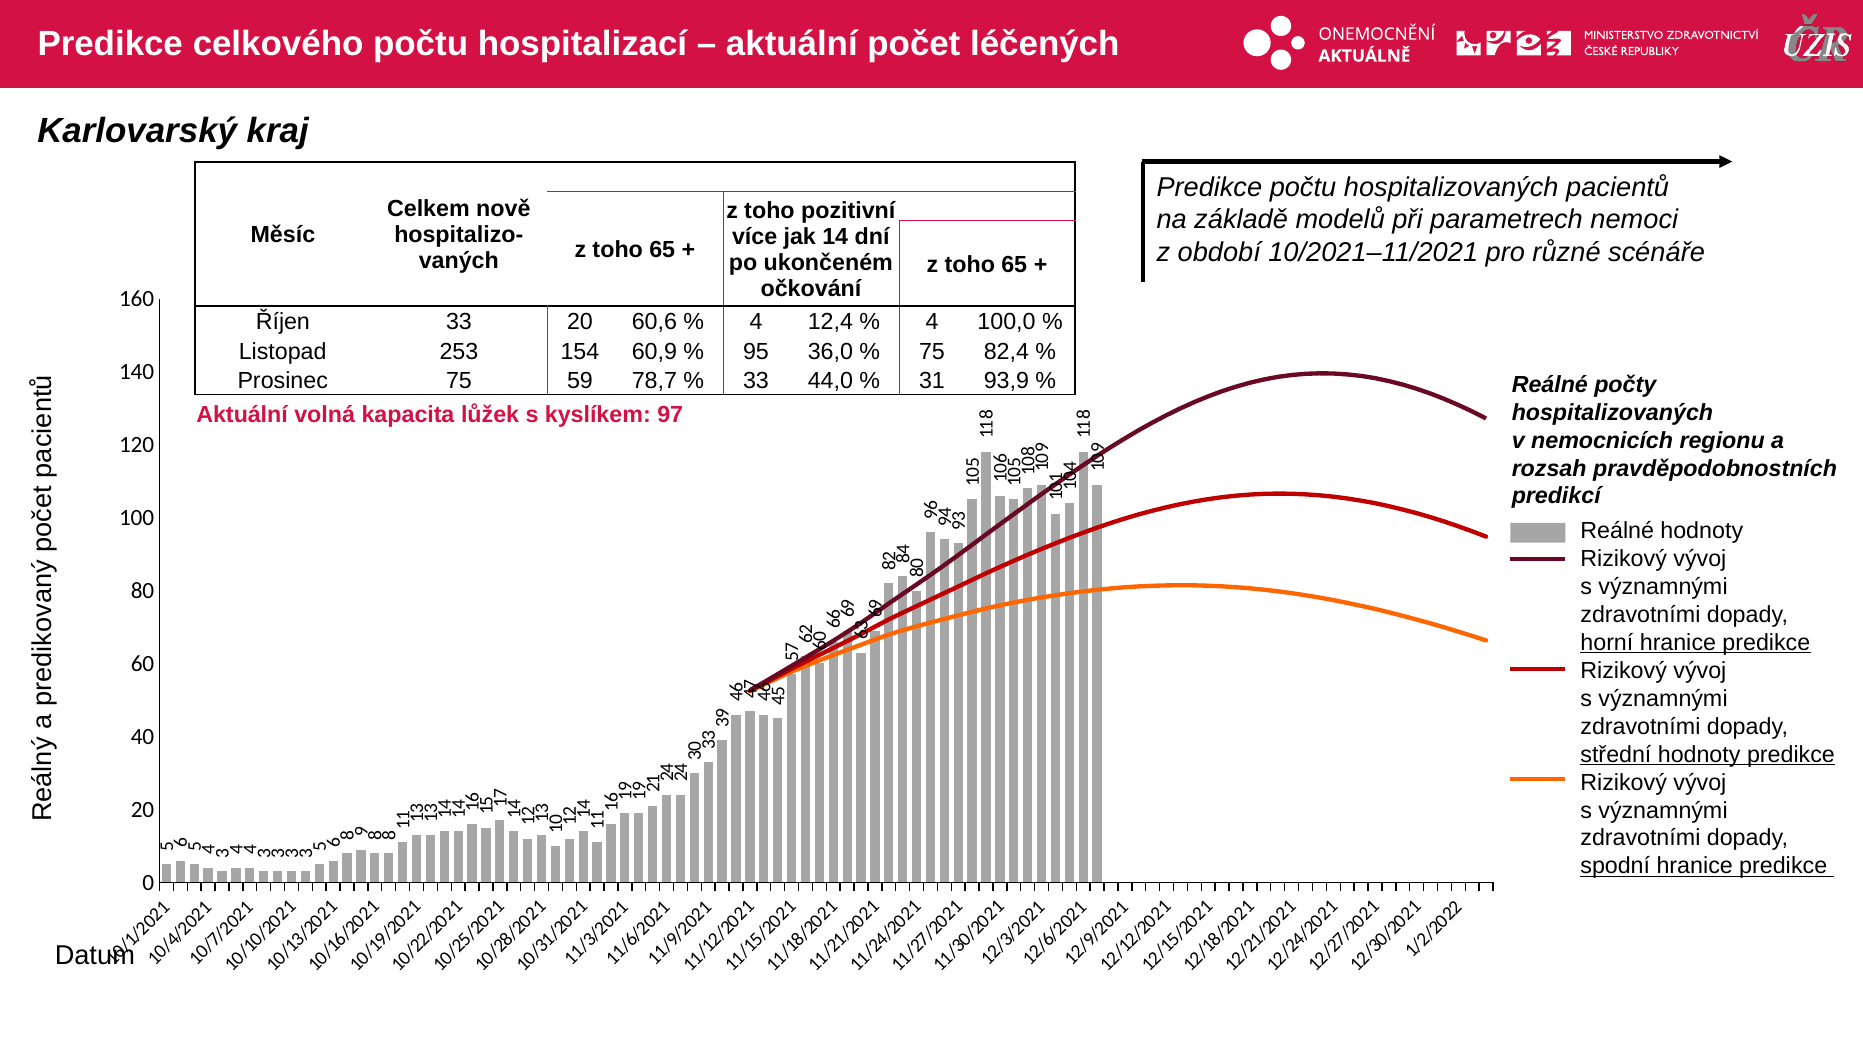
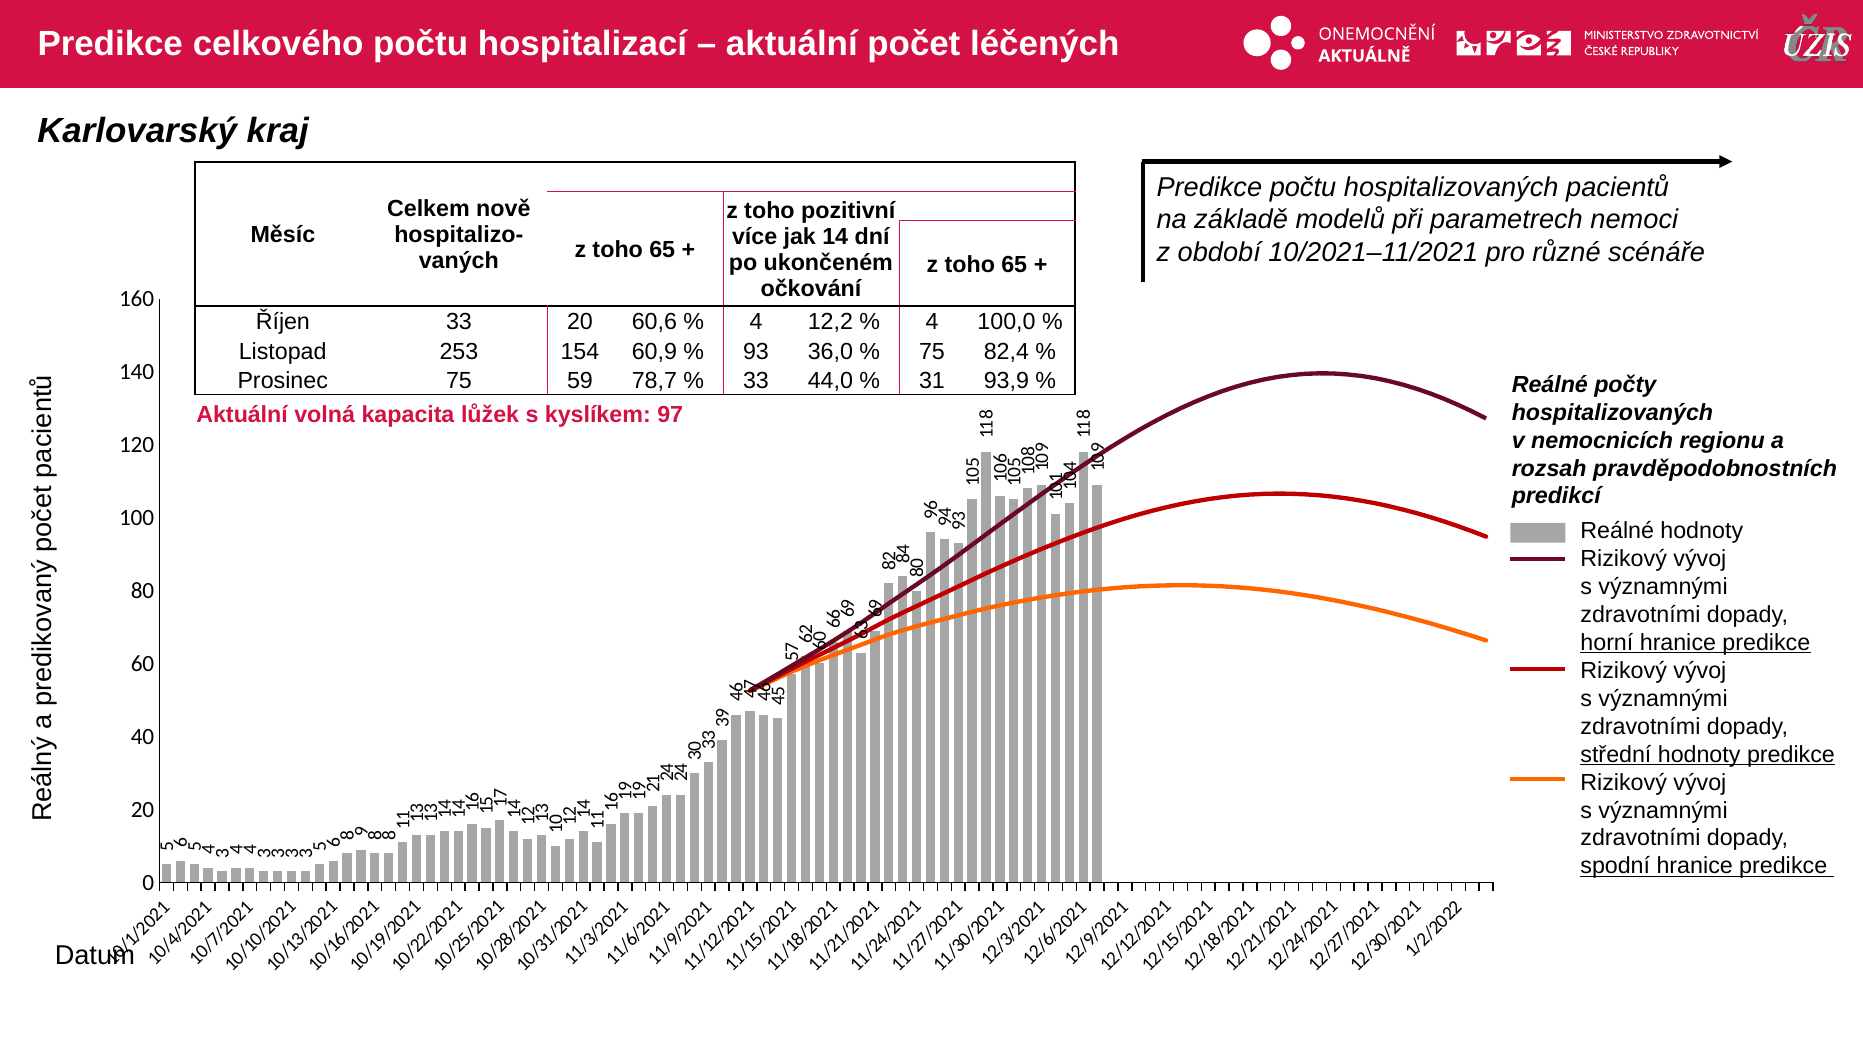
12,4: 12,4 -> 12,2 (830, 322)
95: 95 -> 93 (756, 351)
